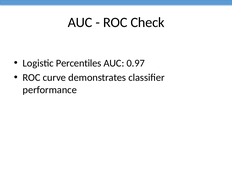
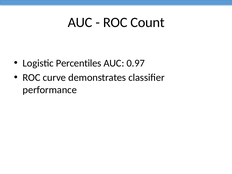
Check: Check -> Count (148, 22)
